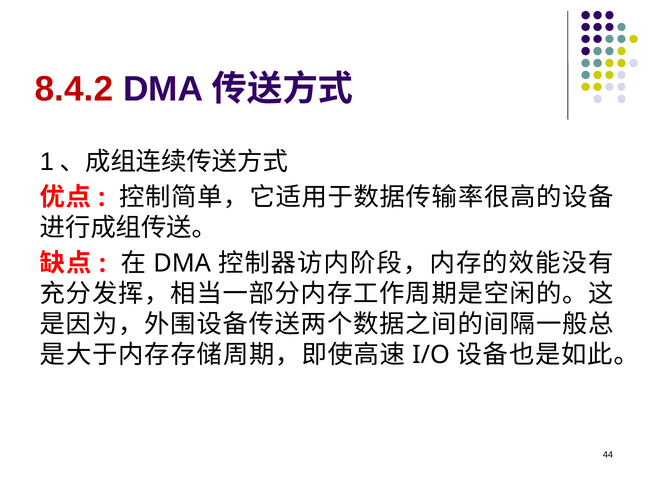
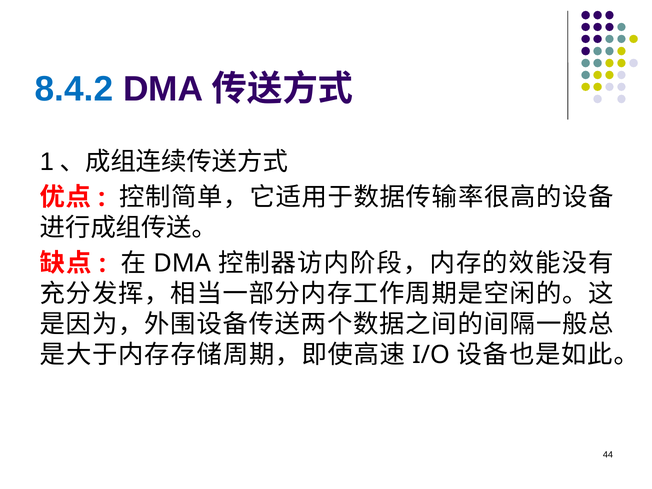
8.4.2 colour: red -> blue (74, 89)
